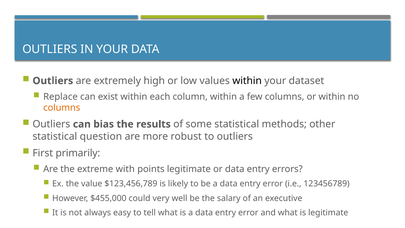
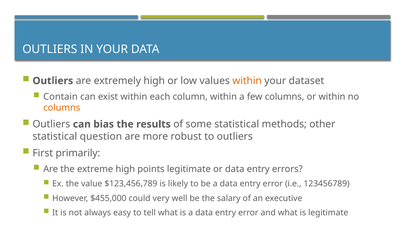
within colour: black -> orange (247, 81)
Replace: Replace -> Contain (60, 97)
extreme with: with -> high (125, 169)
